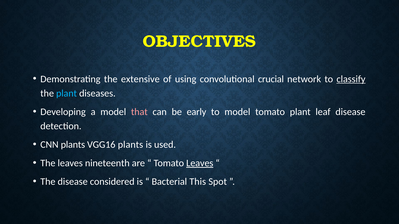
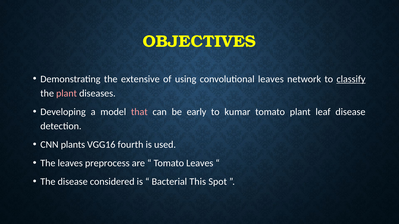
convolutional crucial: crucial -> leaves (271, 79)
plant colour: light blue -> pink (67, 94)
to model: model -> kumar (237, 112)
VGG16 plants: plants -> fourth (131, 145)
nineteenth: nineteenth -> preprocess (107, 163)
Leaves underline: present -> none (200, 163)
